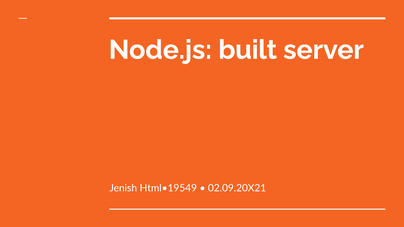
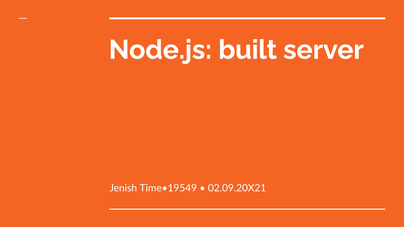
Html•19549: Html•19549 -> Time•19549 (168, 189)
